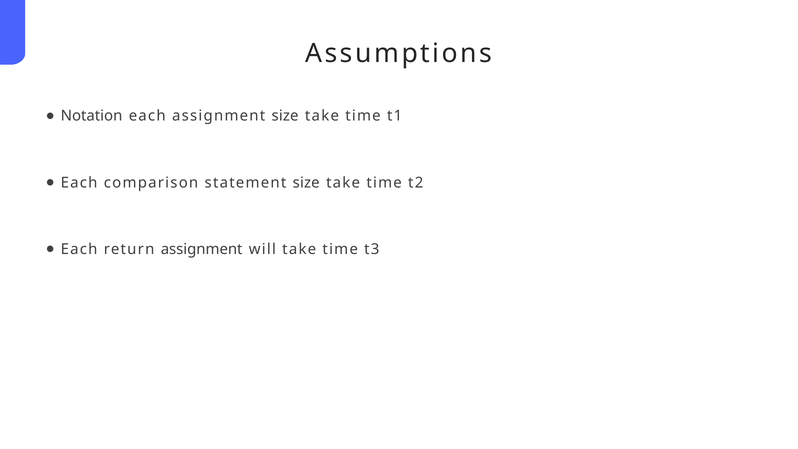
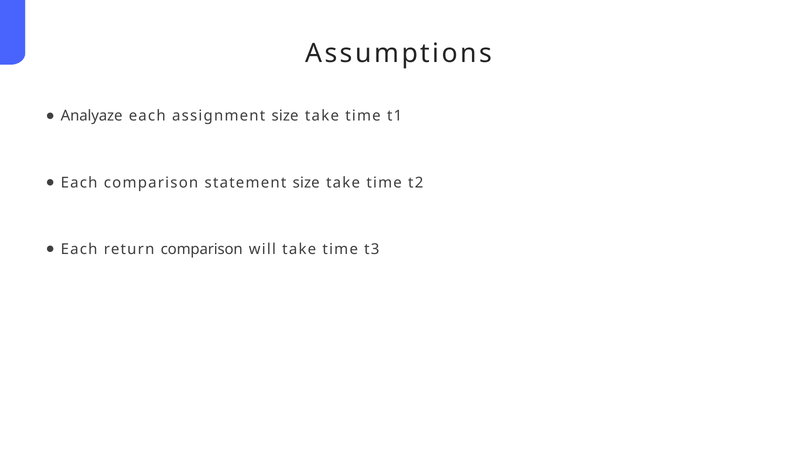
Notation: Notation -> Analyaze (92, 116)
return assignment: assignment -> comparison (202, 249)
